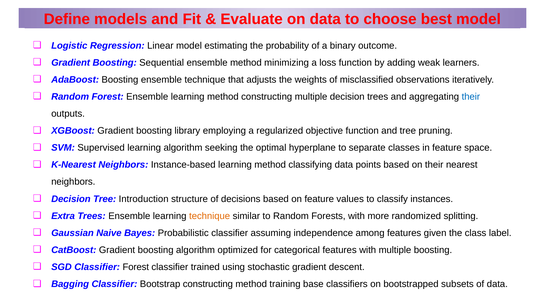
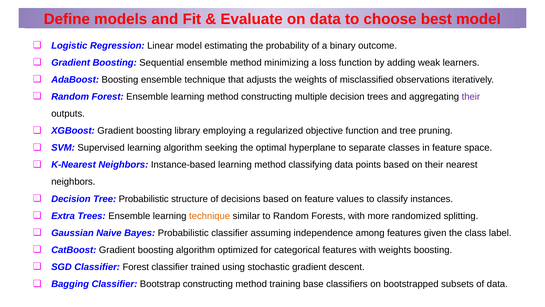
their colour: blue -> purple (471, 97)
Tree Introduction: Introduction -> Probabilistic (144, 199)
with multiple: multiple -> weights (395, 250)
